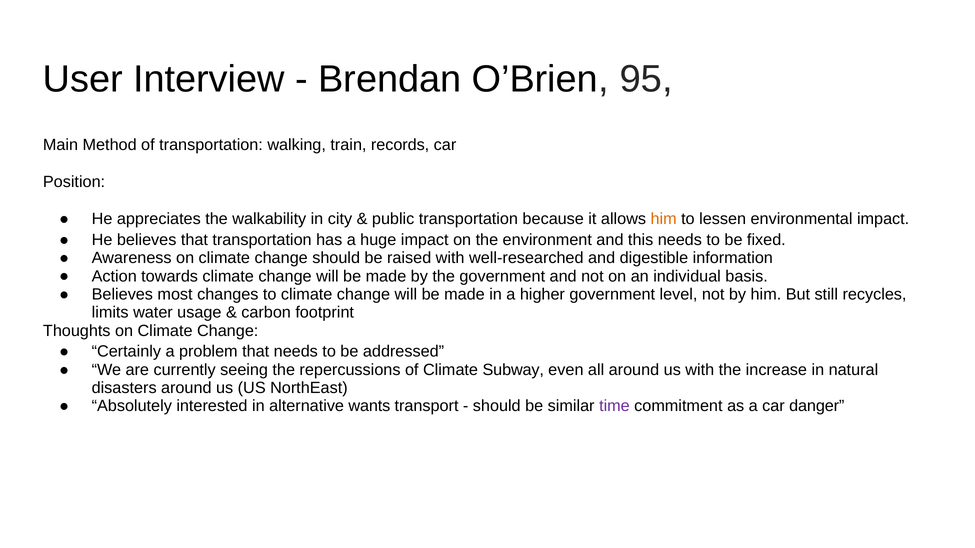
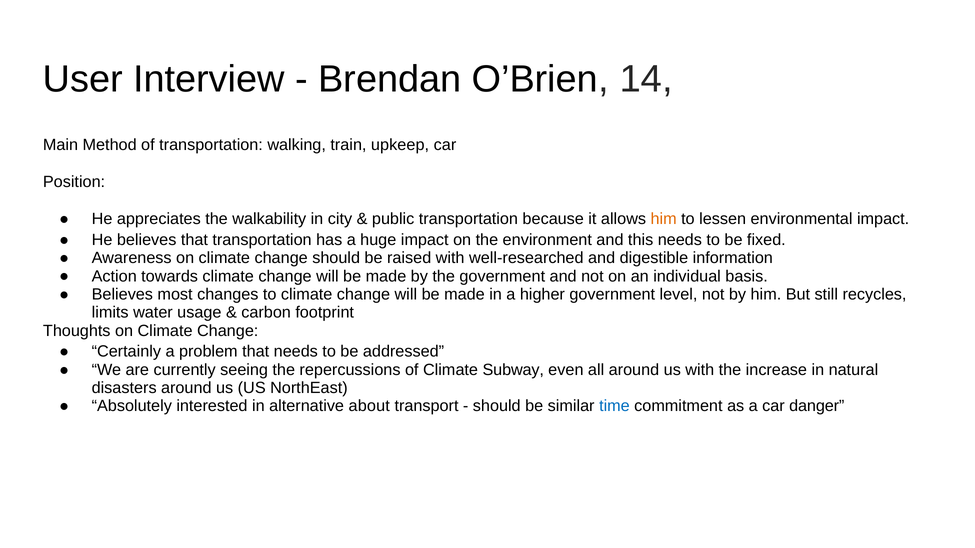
95: 95 -> 14 (646, 79)
records: records -> upkeep (400, 145)
wants: wants -> about (369, 406)
time colour: purple -> blue (614, 406)
